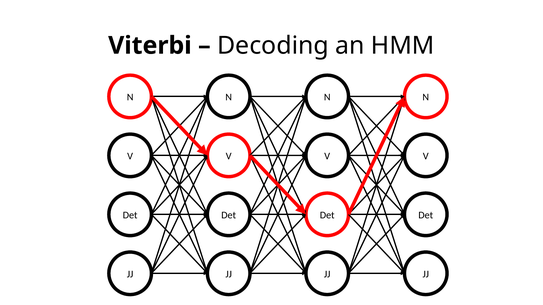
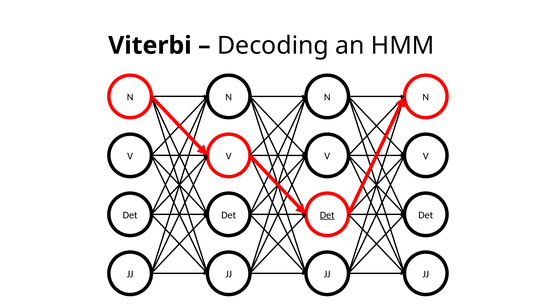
Det underline: none -> present (327, 215)
